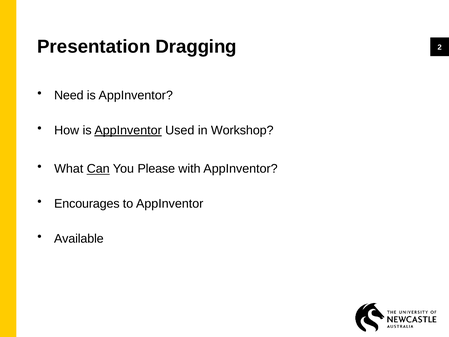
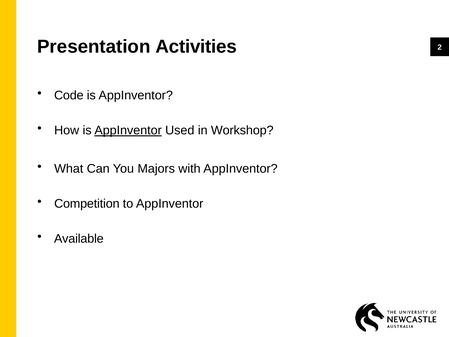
Dragging: Dragging -> Activities (196, 47)
Need: Need -> Code (69, 95)
Can underline: present -> none (98, 169)
Please: Please -> Majors (156, 169)
Encourages: Encourages -> Competition (87, 204)
